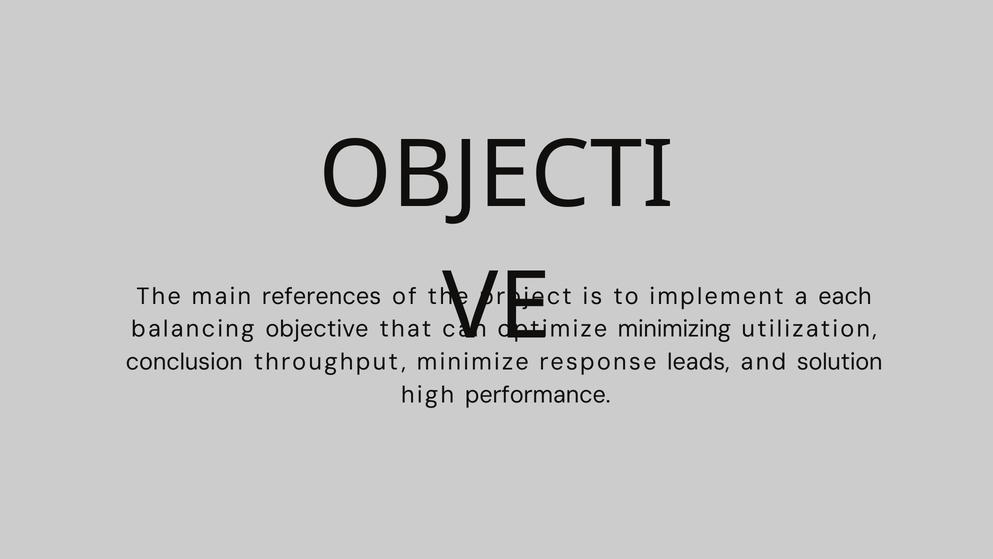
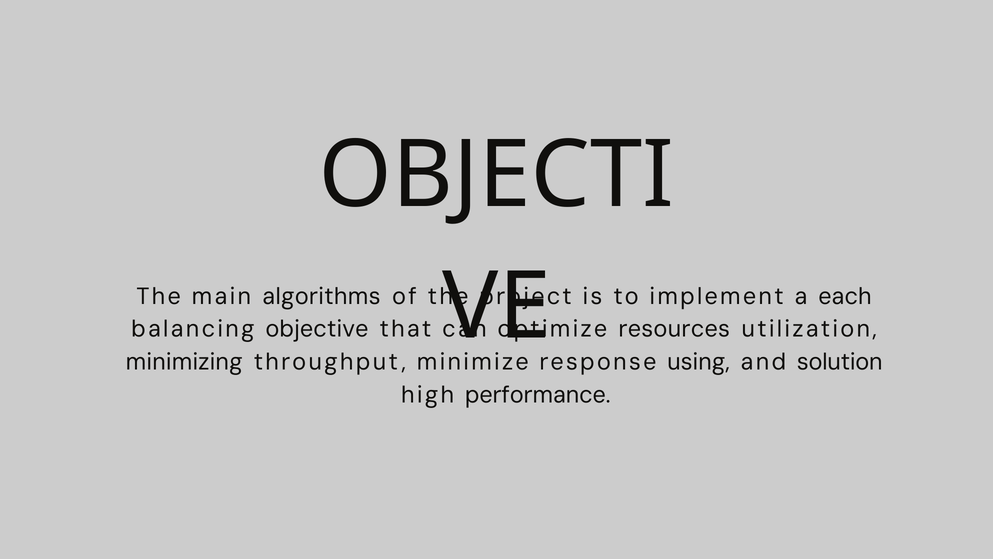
references: references -> algorithms (321, 296)
minimizing: minimizing -> resources (674, 329)
conclusion: conclusion -> minimizing (184, 362)
leads: leads -> using (698, 362)
